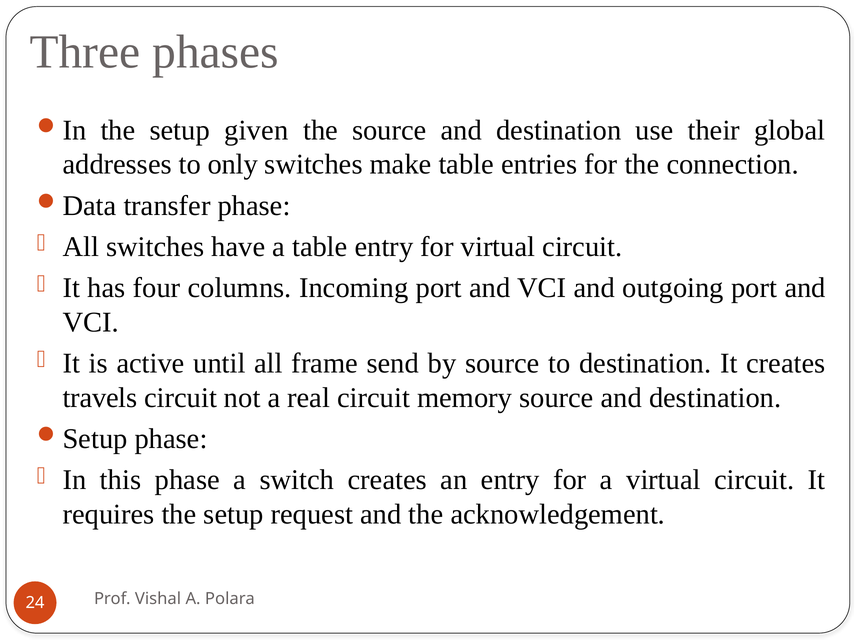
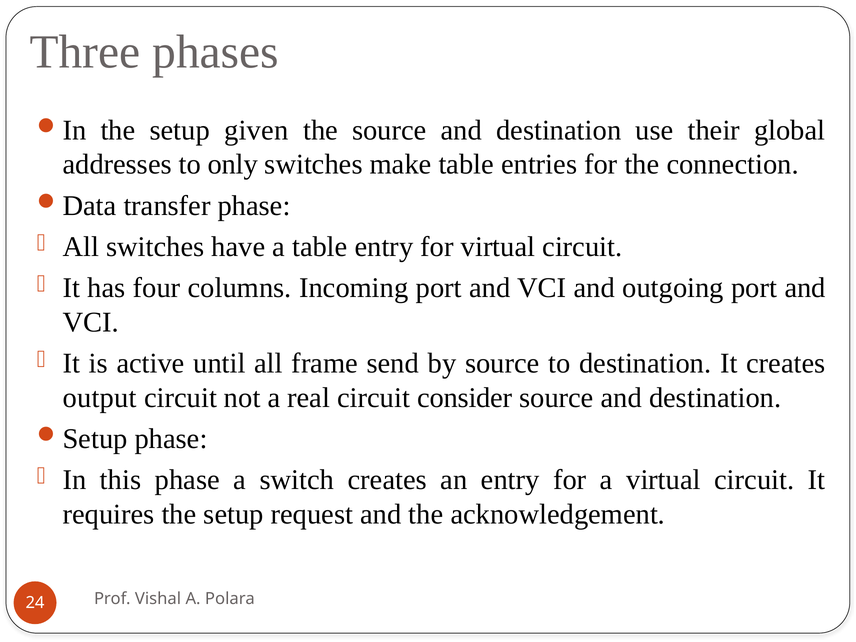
travels: travels -> output (100, 398)
memory: memory -> consider (465, 398)
